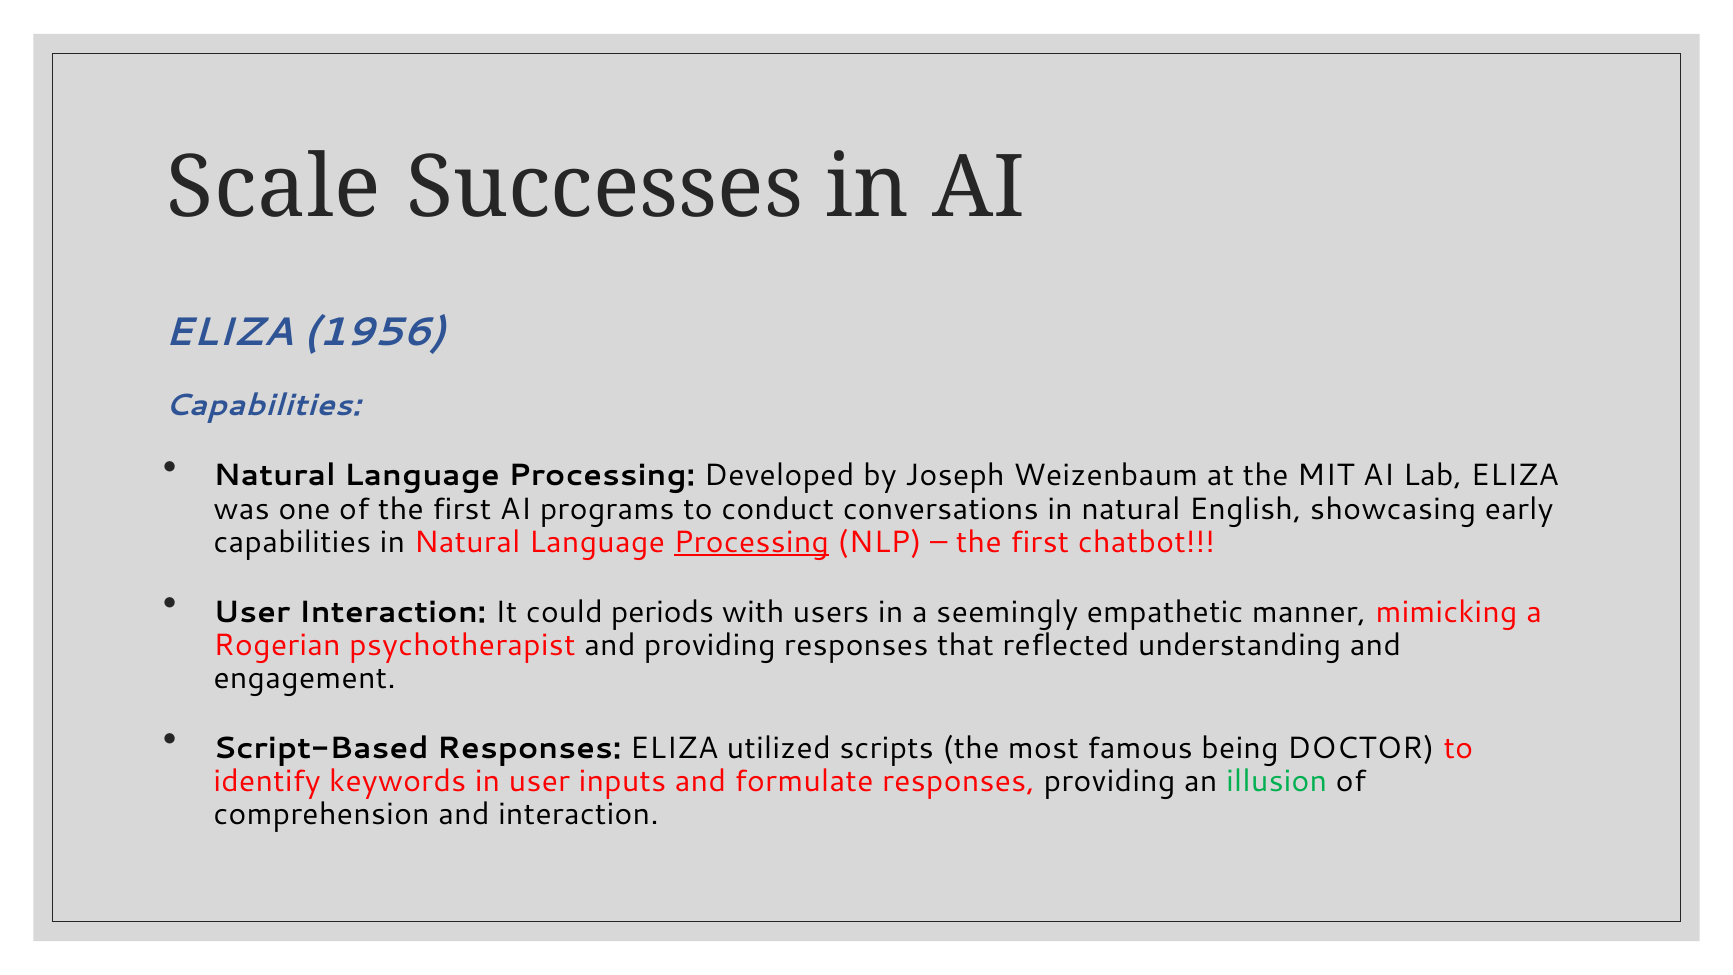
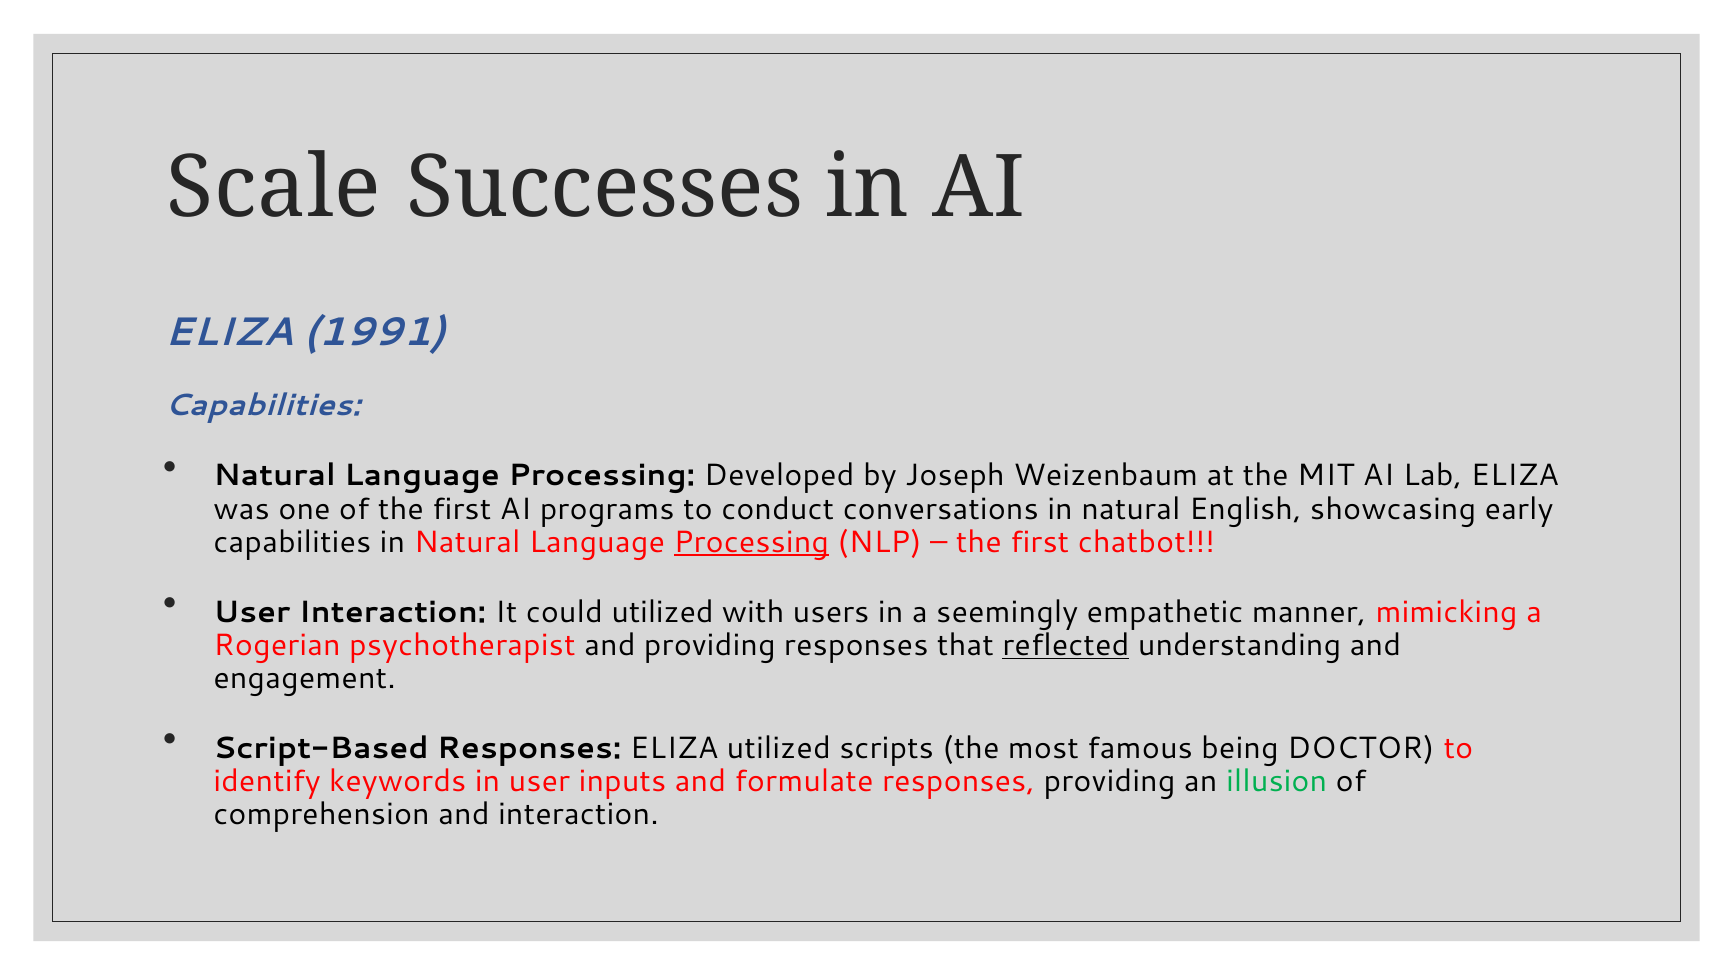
1956: 1956 -> 1991 (375, 332)
could periods: periods -> utilized (662, 612)
reflected underline: none -> present (1066, 645)
